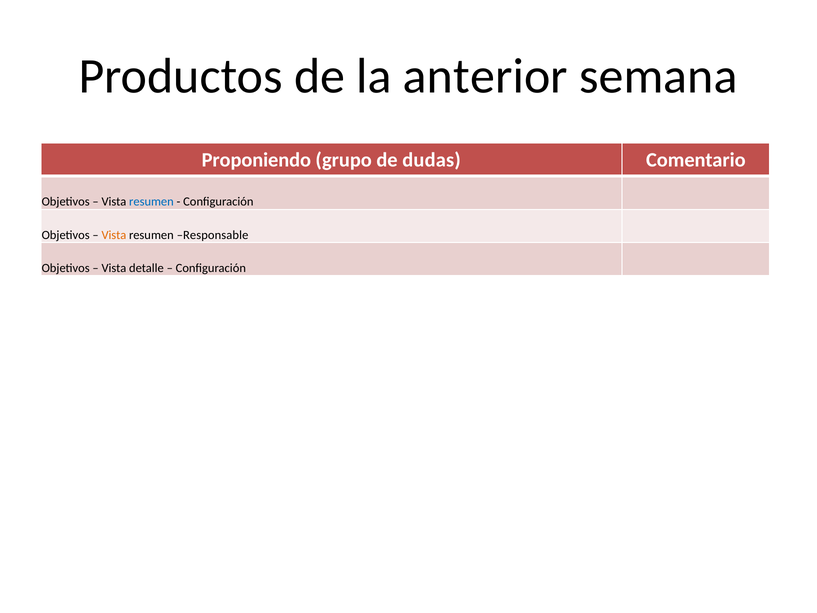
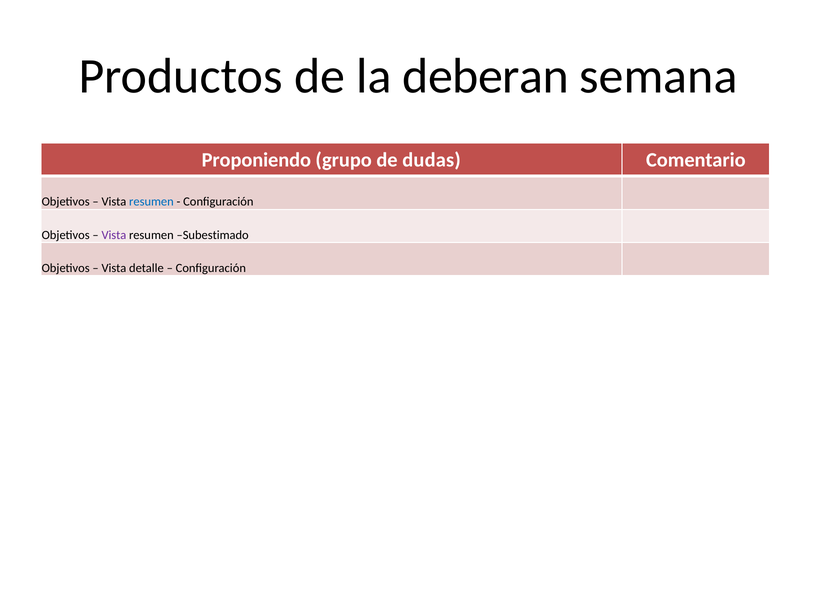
anterior: anterior -> deberan (486, 76)
Vista colour: orange -> purple (114, 235)
Responsable: Responsable -> Subestimado (213, 235)
